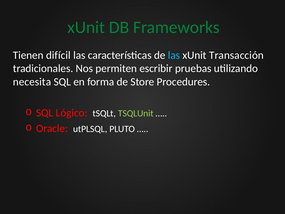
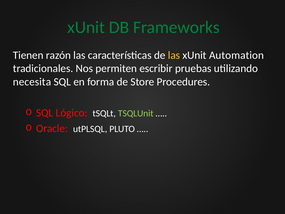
difícil: difícil -> razón (58, 55)
las colour: light blue -> yellow (174, 55)
Transacción: Transacción -> Automation (236, 55)
